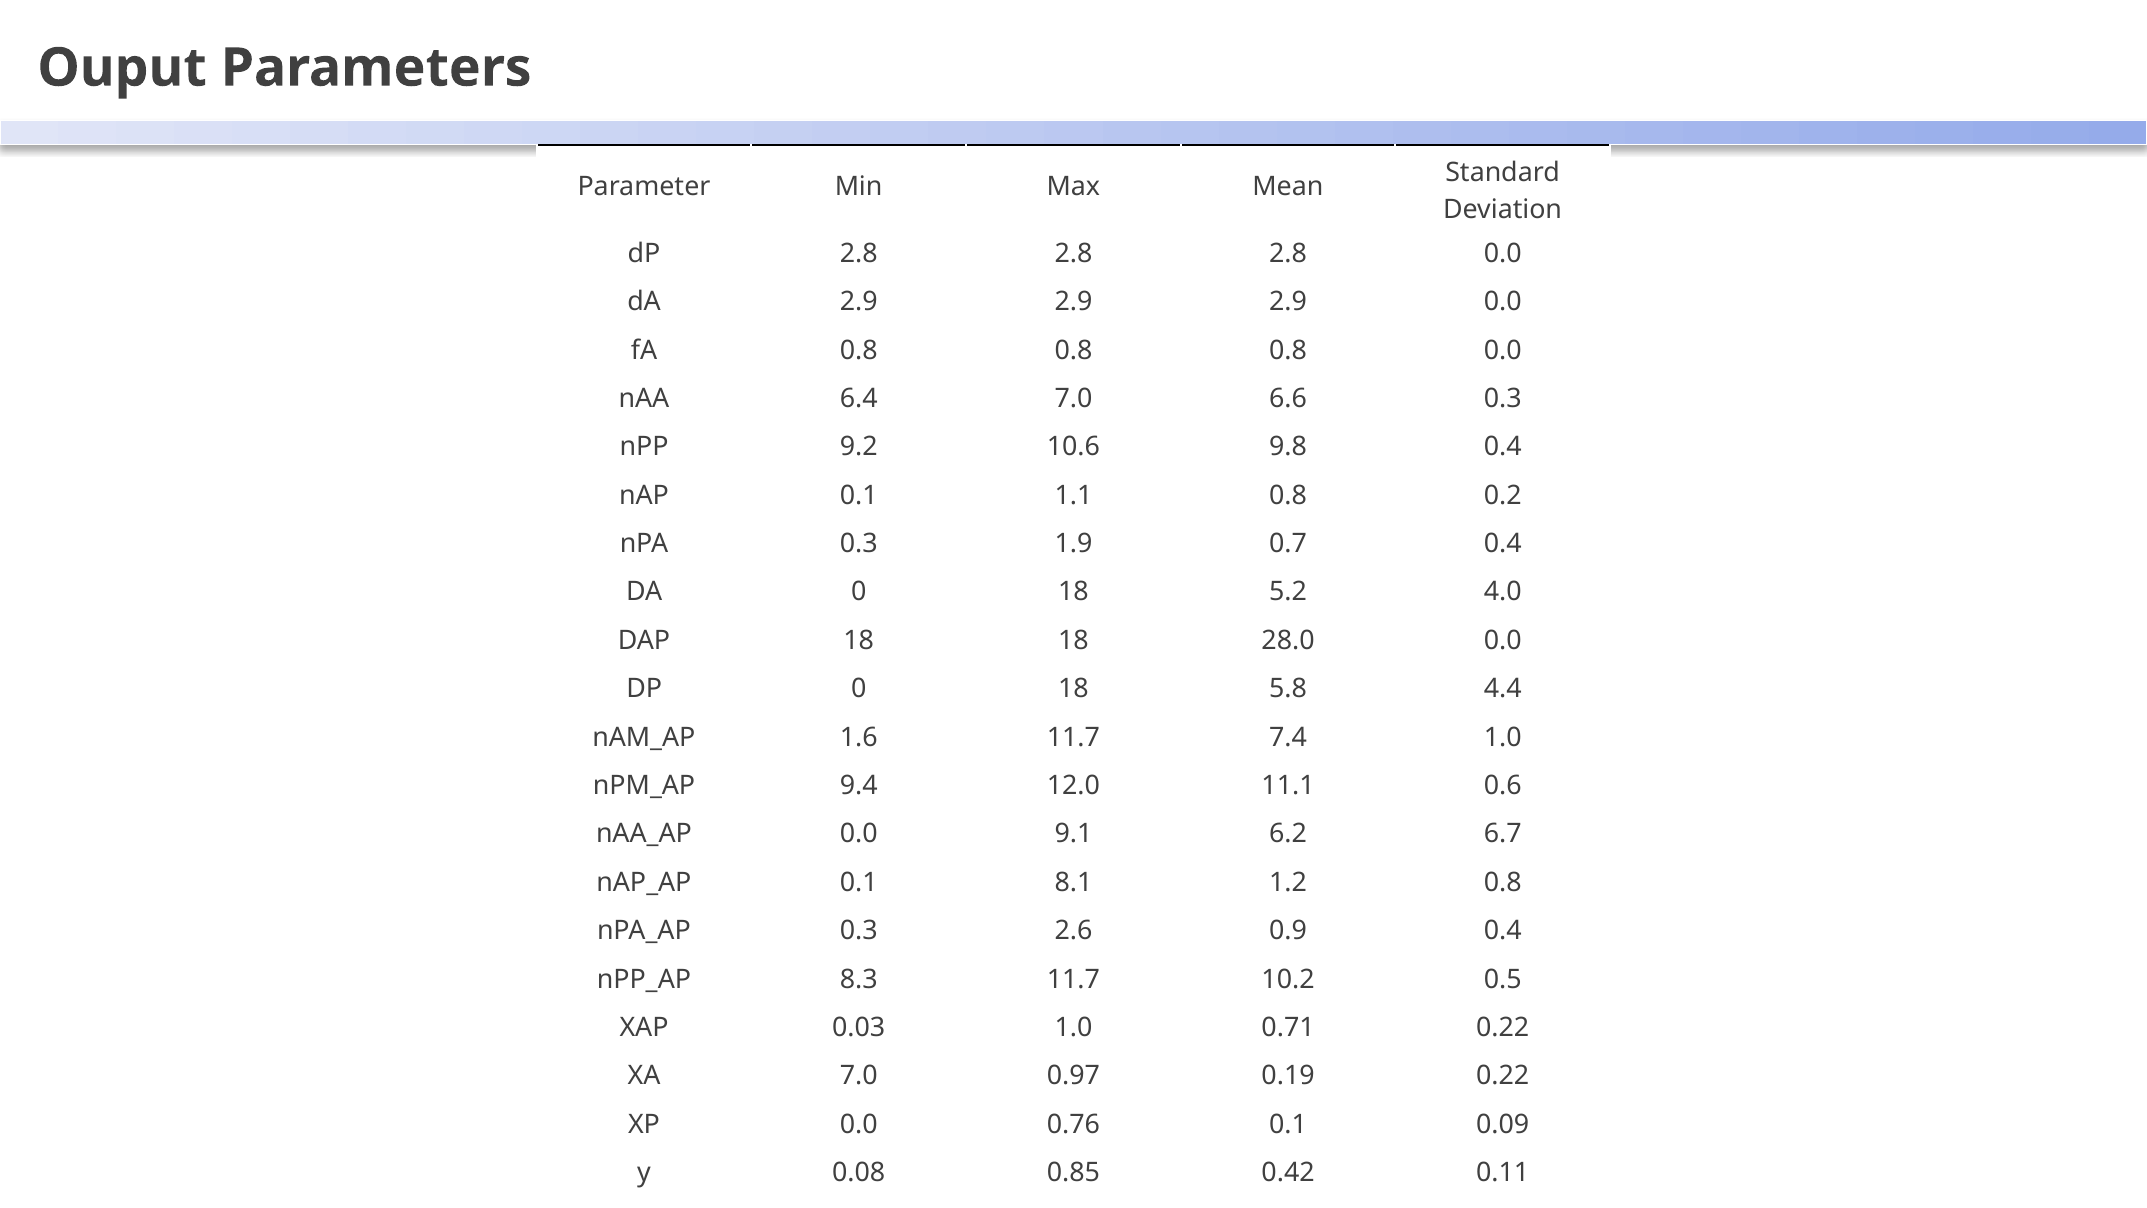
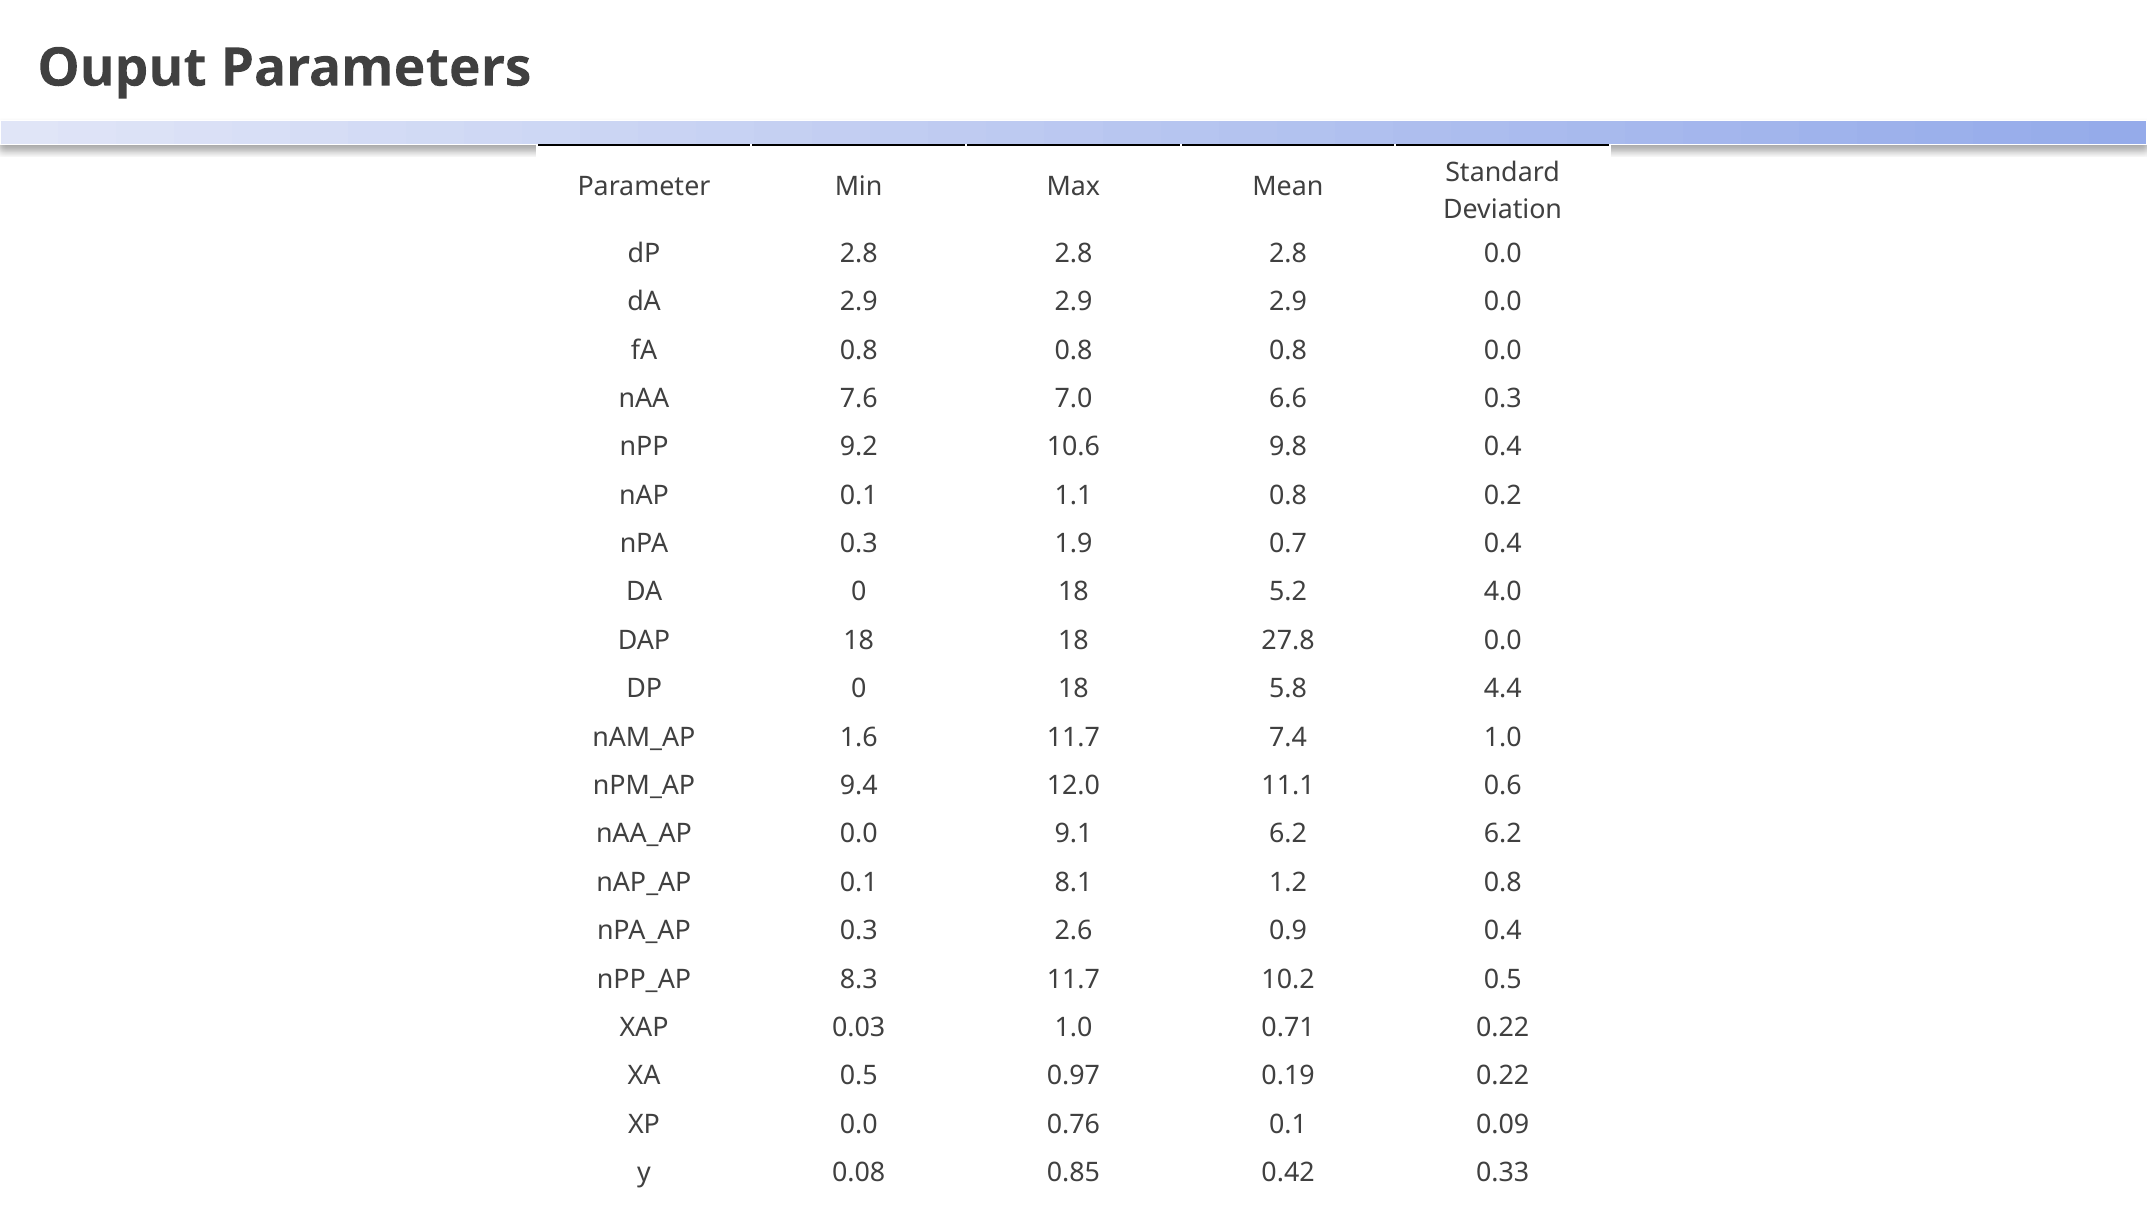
nAA 6.4: 6.4 -> 7.6 (859, 398)
28.0: 28.0 -> 27.8 (1288, 640)
6.2 6.7: 6.7 -> 6.2 (1503, 834)
XA 7.0: 7.0 -> 0.5 (859, 1076)
0.11: 0.11 -> 0.33 (1503, 1172)
